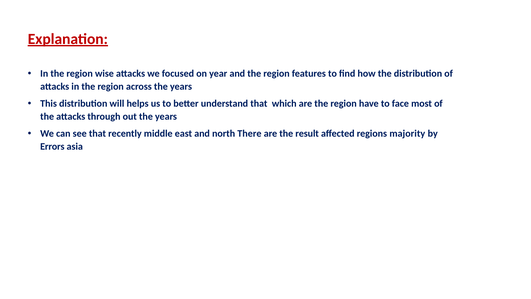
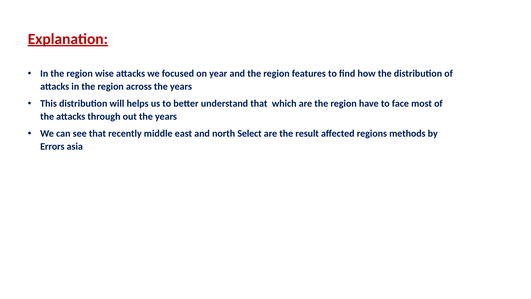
There: There -> Select (249, 134)
majority: majority -> methods (407, 134)
